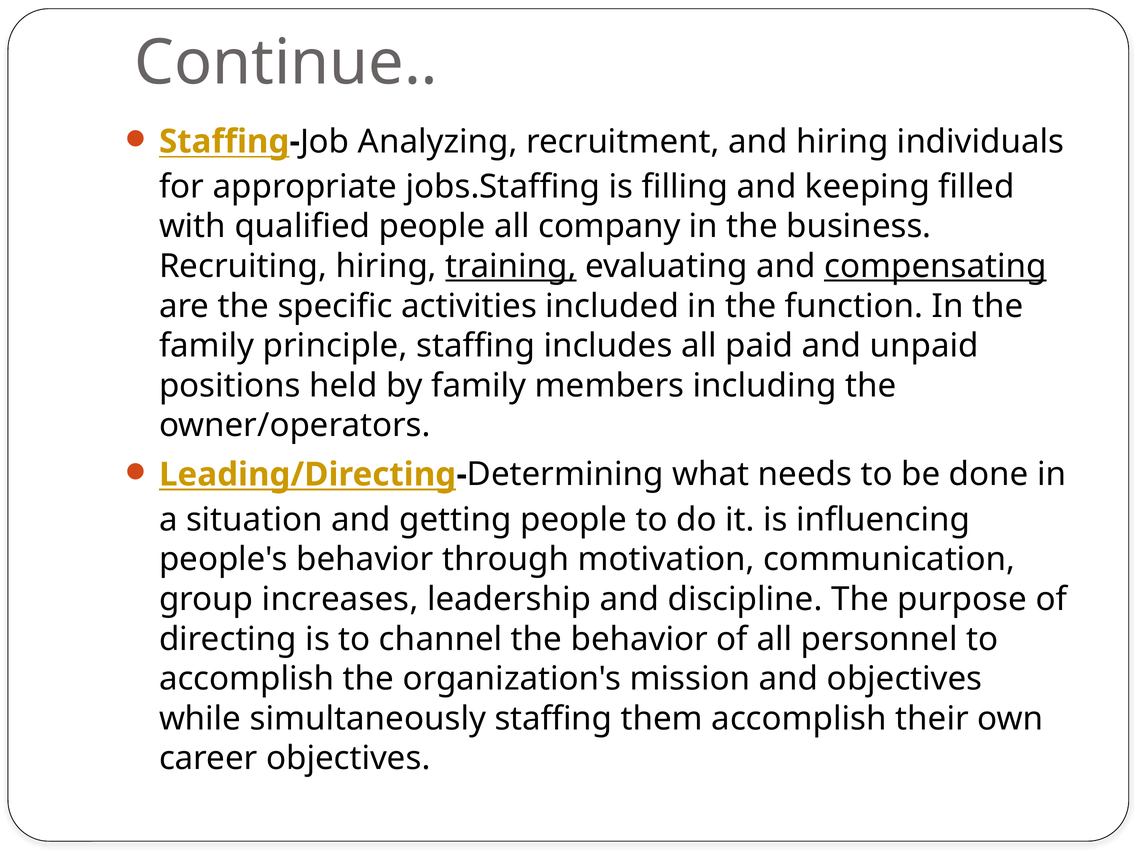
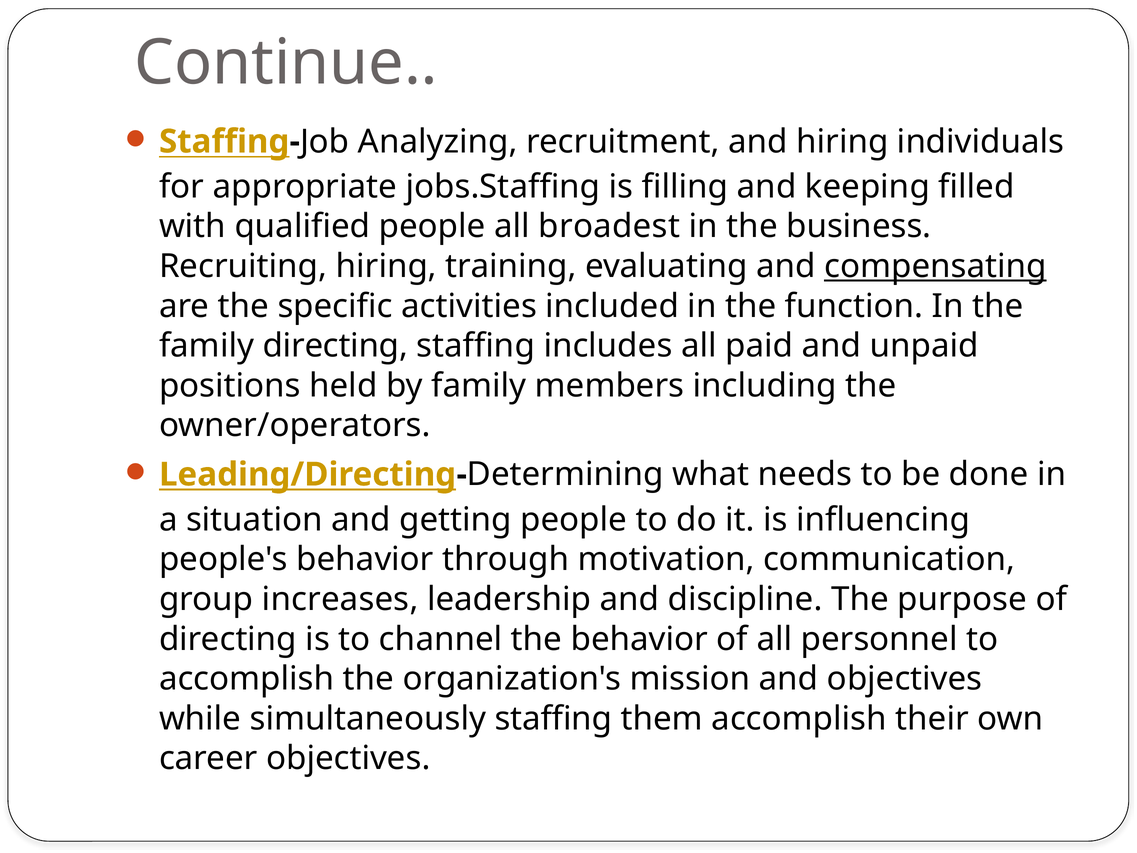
company: company -> broadest (609, 226)
training underline: present -> none (511, 266)
family principle: principle -> directing (335, 346)
